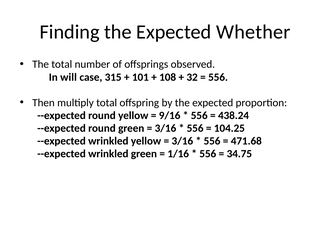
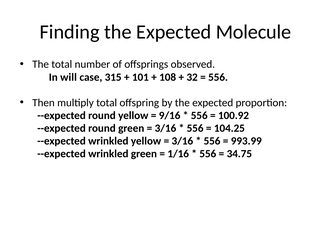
Whether: Whether -> Molecule (253, 32)
438.24: 438.24 -> 100.92 (234, 116)
471.68: 471.68 -> 993.99 (246, 141)
